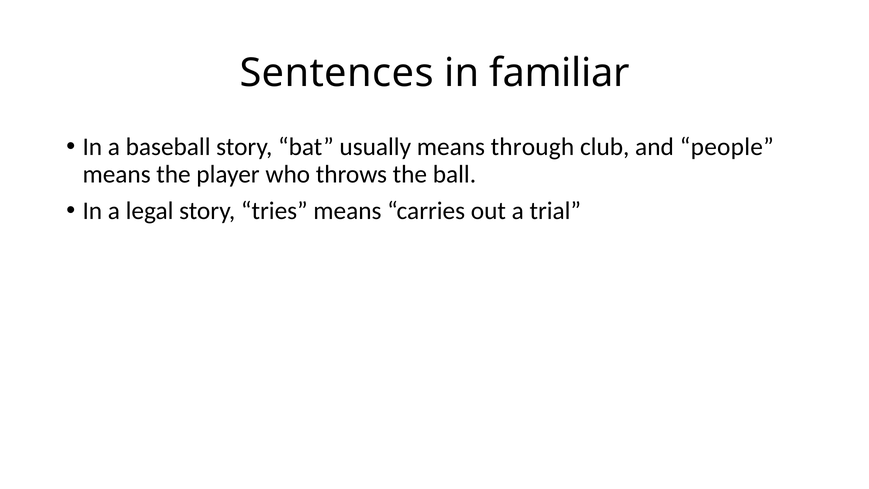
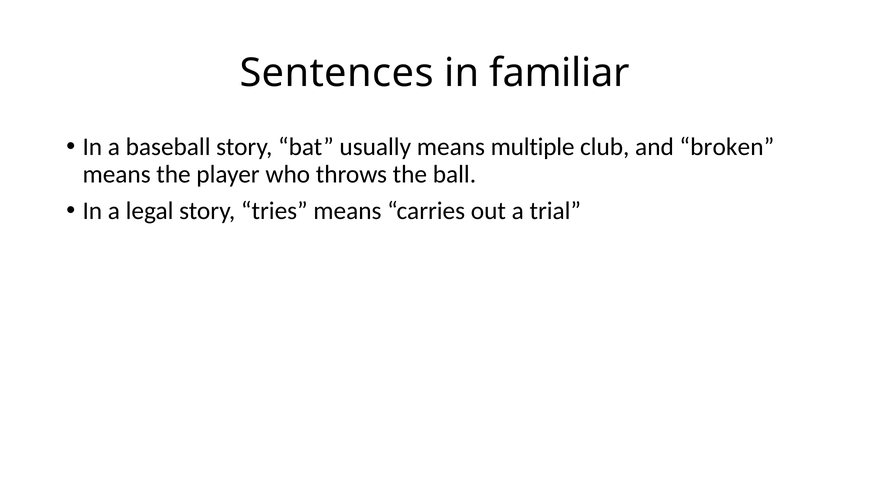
through: through -> multiple (533, 147)
people: people -> broken (727, 147)
